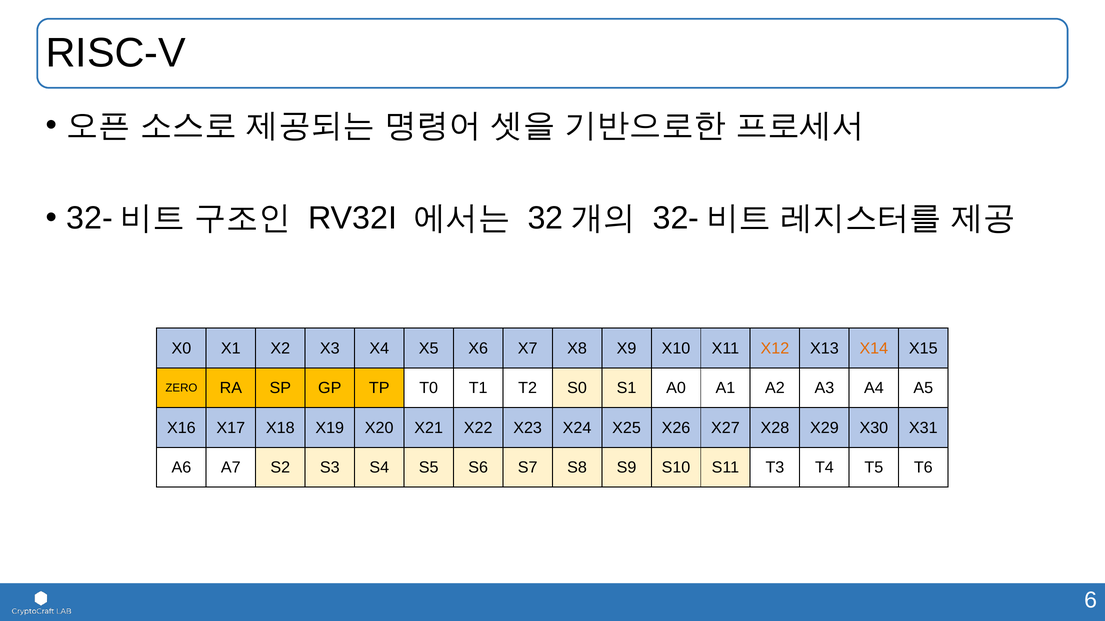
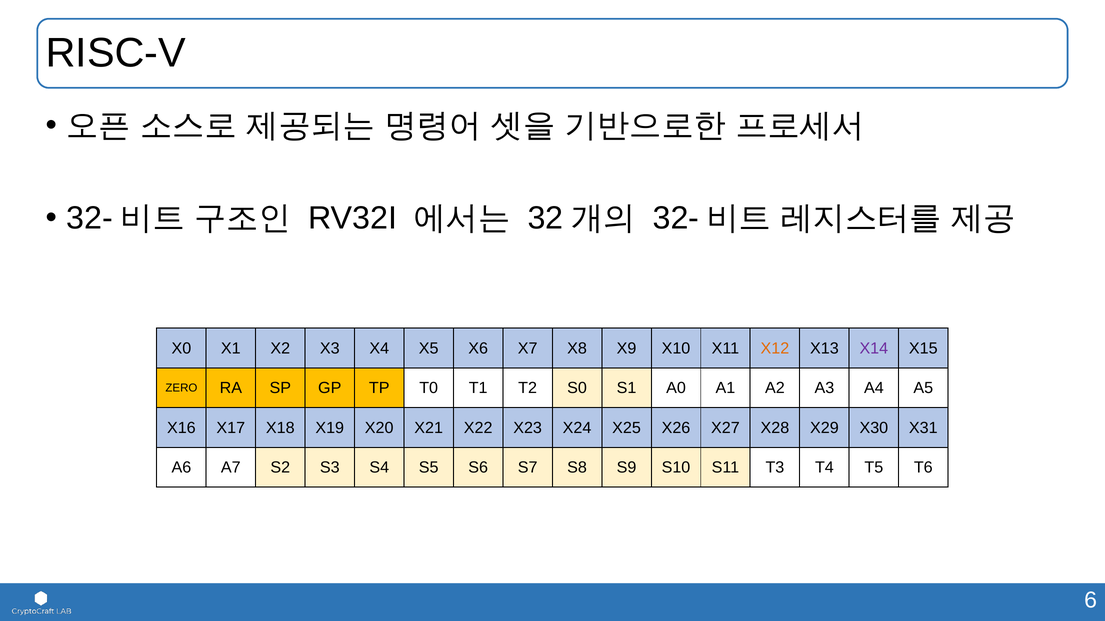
X14 colour: orange -> purple (874, 349)
